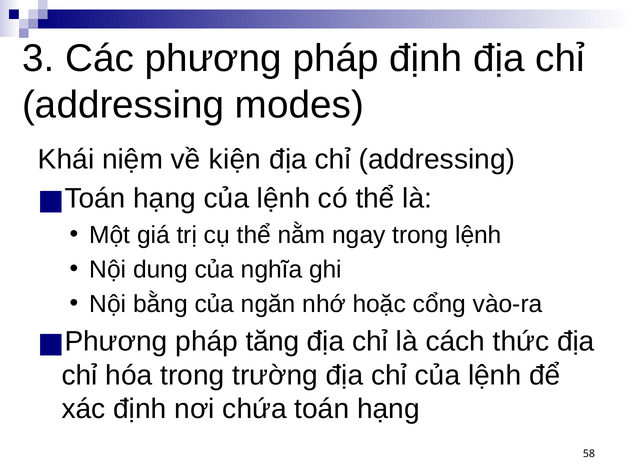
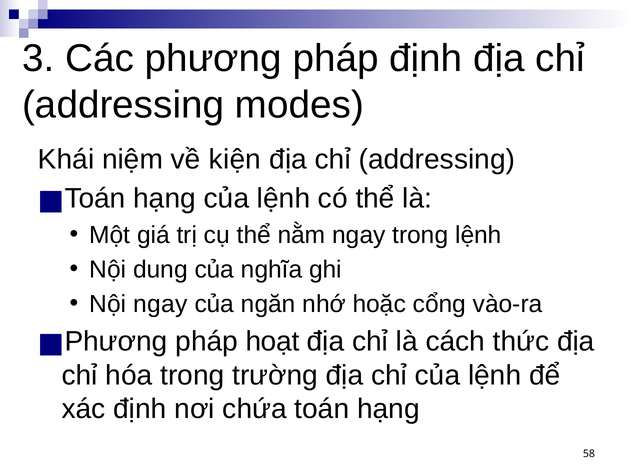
Nội bằng: bằng -> ngay (160, 304)
tăng: tăng -> hoạt (272, 341)
